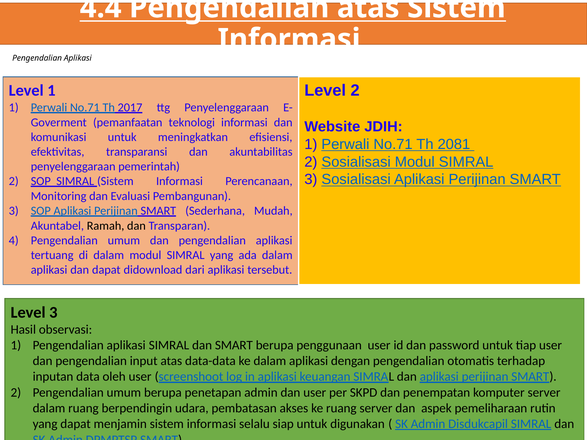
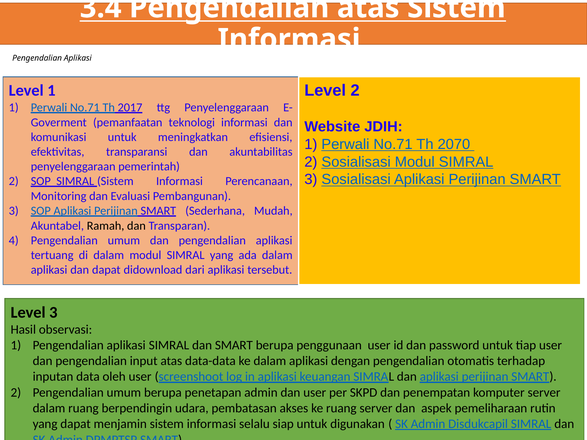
4.4: 4.4 -> 3.4 (101, 8)
2081: 2081 -> 2070 (454, 144)
